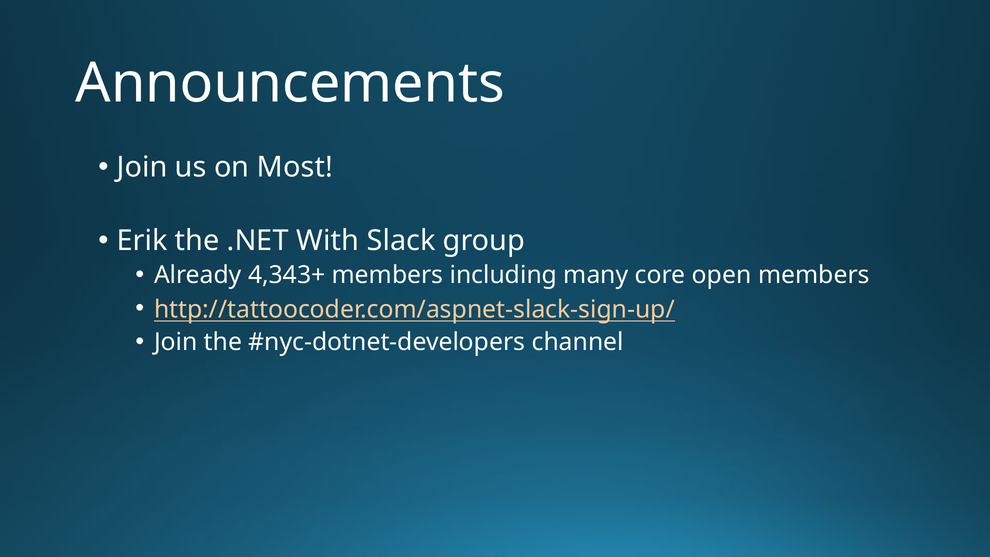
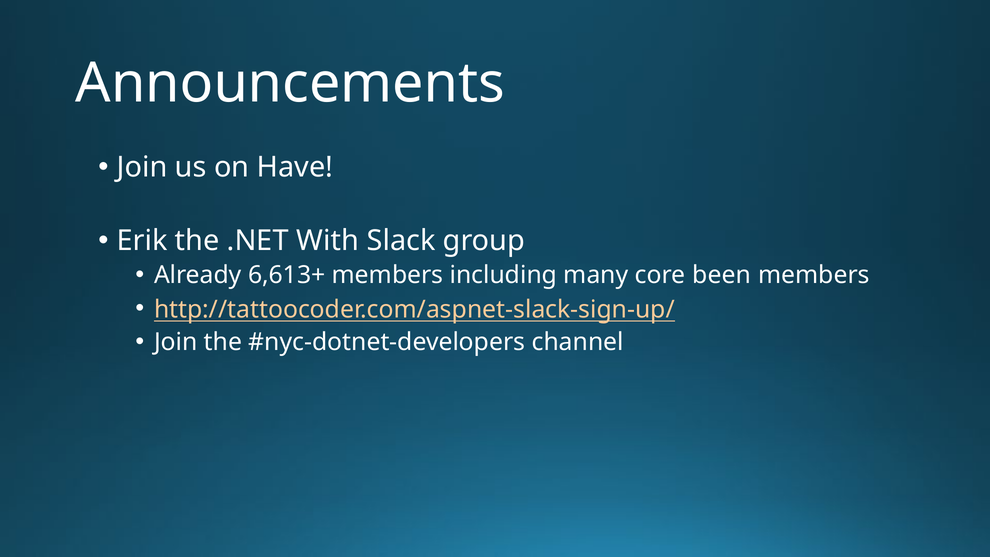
Most: Most -> Have (295, 167)
4,343+: 4,343+ -> 6,613+ (287, 275)
open: open -> been (722, 275)
